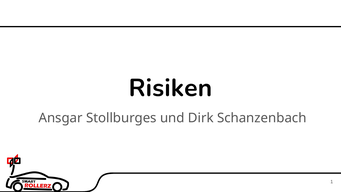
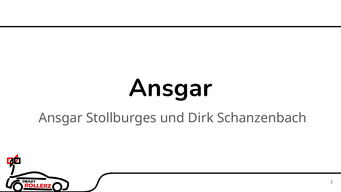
Risiken: Risiken -> Ansgar (170, 88)
